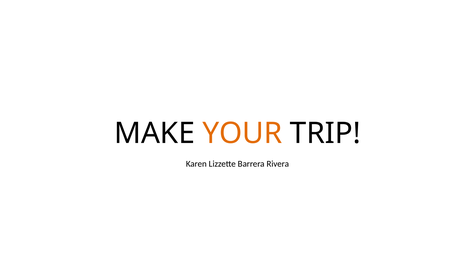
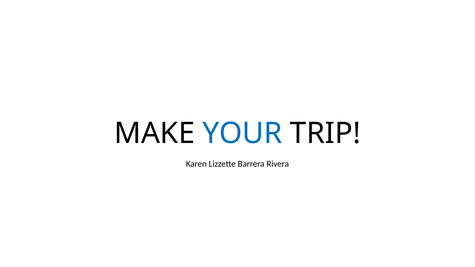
YOUR colour: orange -> blue (242, 133)
